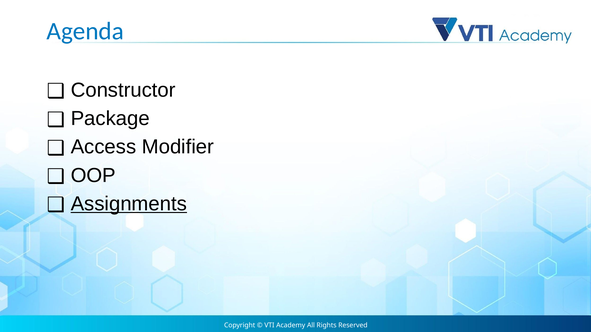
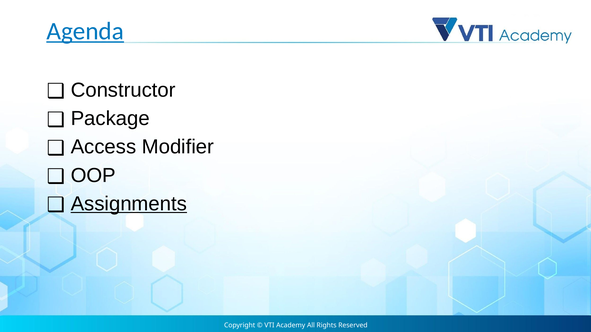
Agenda underline: none -> present (85, 31)
